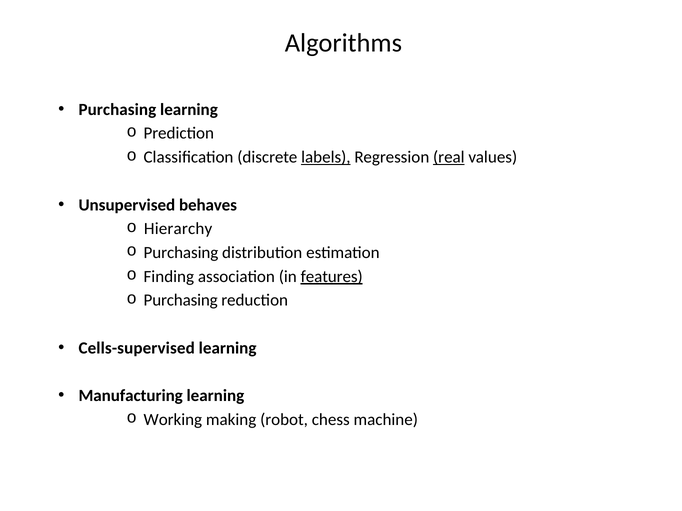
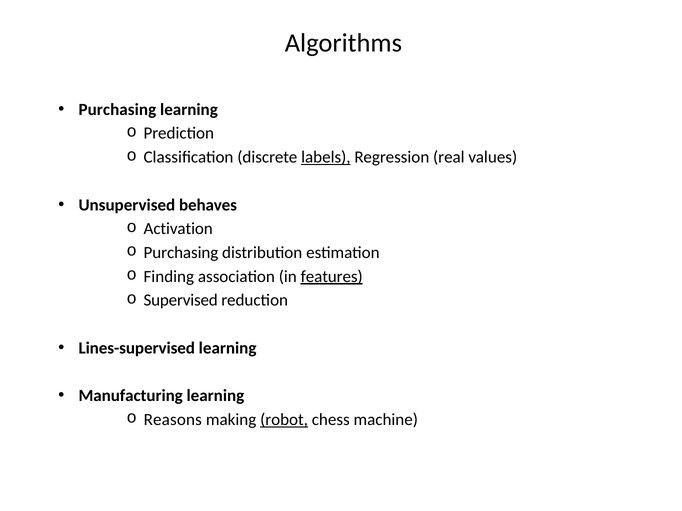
real underline: present -> none (449, 157)
Hierarchy: Hierarchy -> Activation (178, 229)
Purchasing: Purchasing -> Supervised (181, 301)
Cells-supervised: Cells-supervised -> Lines-supervised (137, 348)
Working: Working -> Reasons (173, 420)
robot underline: none -> present (284, 420)
